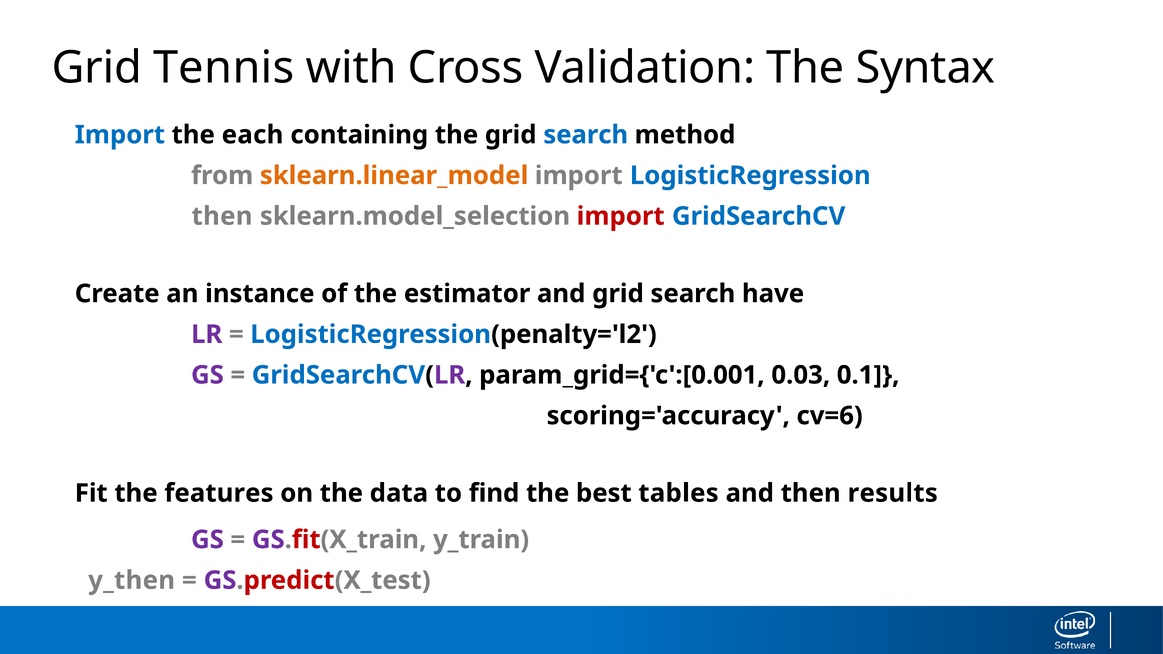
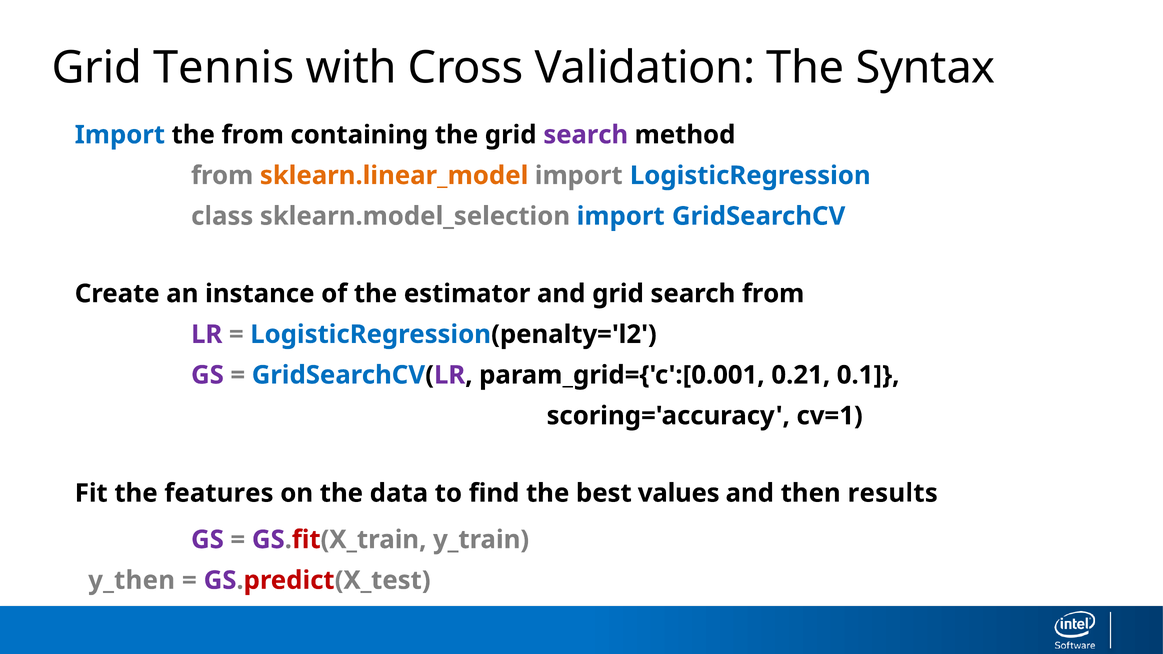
the each: each -> from (253, 135)
search colour: blue -> purple (586, 135)
then: then -> class (222, 216)
import colour: red -> blue (621, 216)
search have: have -> from (773, 294)
0.03: 0.03 -> 0.21 (801, 375)
cv=6: cv=6 -> cv=1 (830, 416)
tables: tables -> values (679, 493)
